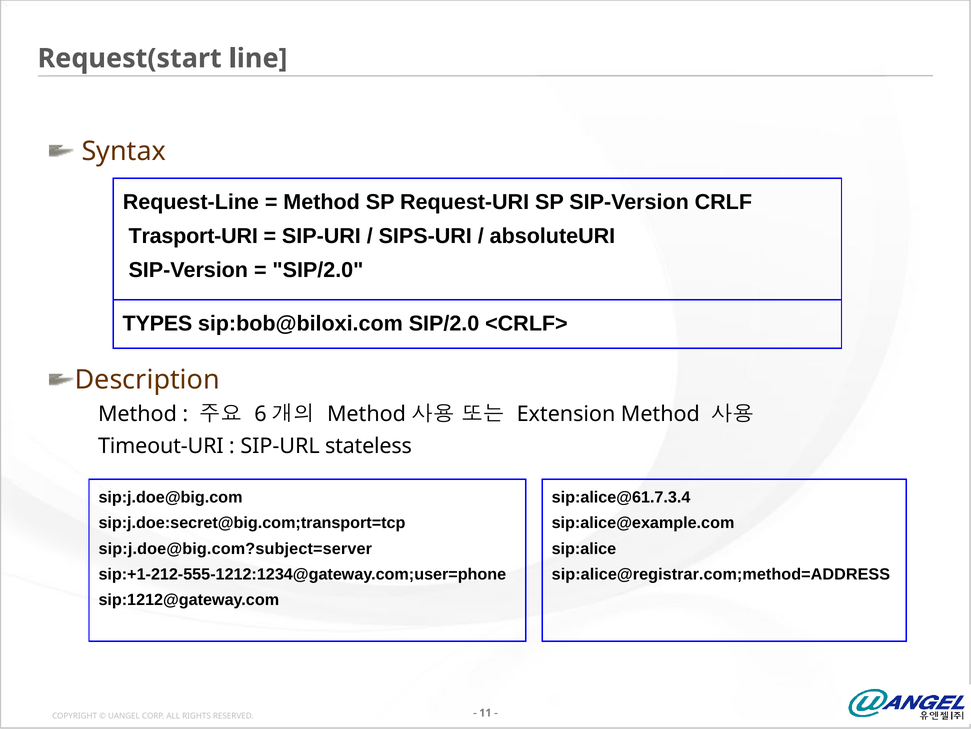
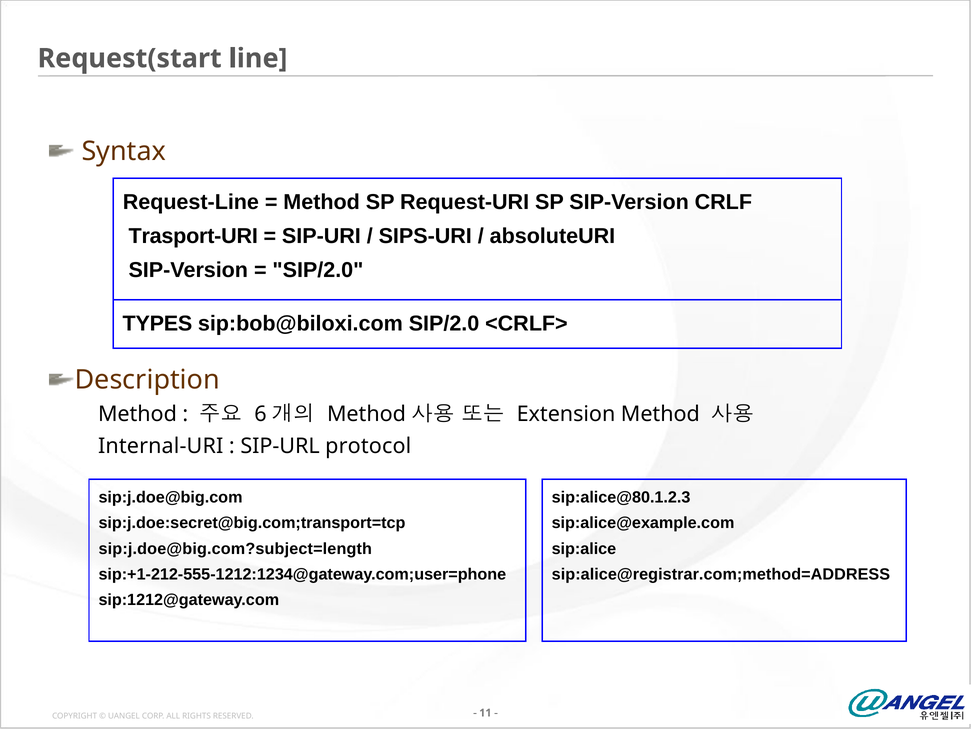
Timeout-URI: Timeout-URI -> Internal-URI (161, 445)
stateless: stateless -> protocol (368, 445)
sip:alice@61.7.3.4: sip:alice@61.7.3.4 -> sip:alice@80.1.2.3 (621, 497)
sip:j.doe@big.com?subject=server: sip:j.doe@big.com?subject=server -> sip:j.doe@big.com?subject=length (235, 548)
